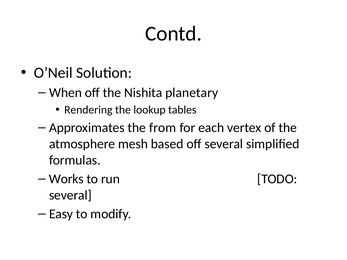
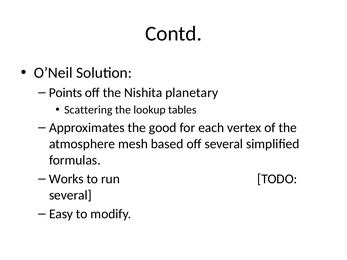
When: When -> Points (65, 93)
Rendering: Rendering -> Scattering (88, 110)
from: from -> good (163, 128)
